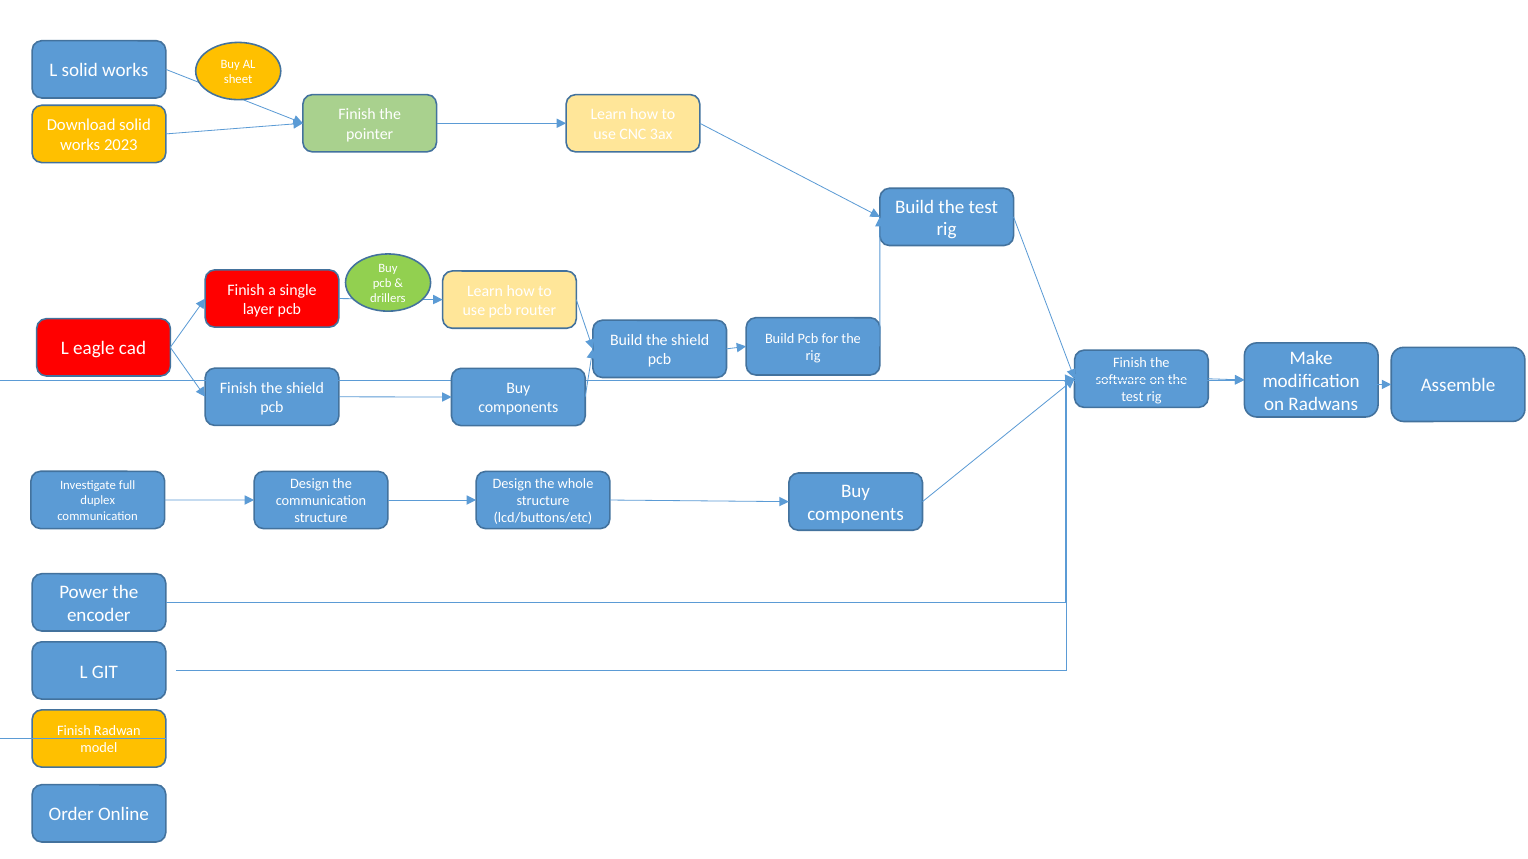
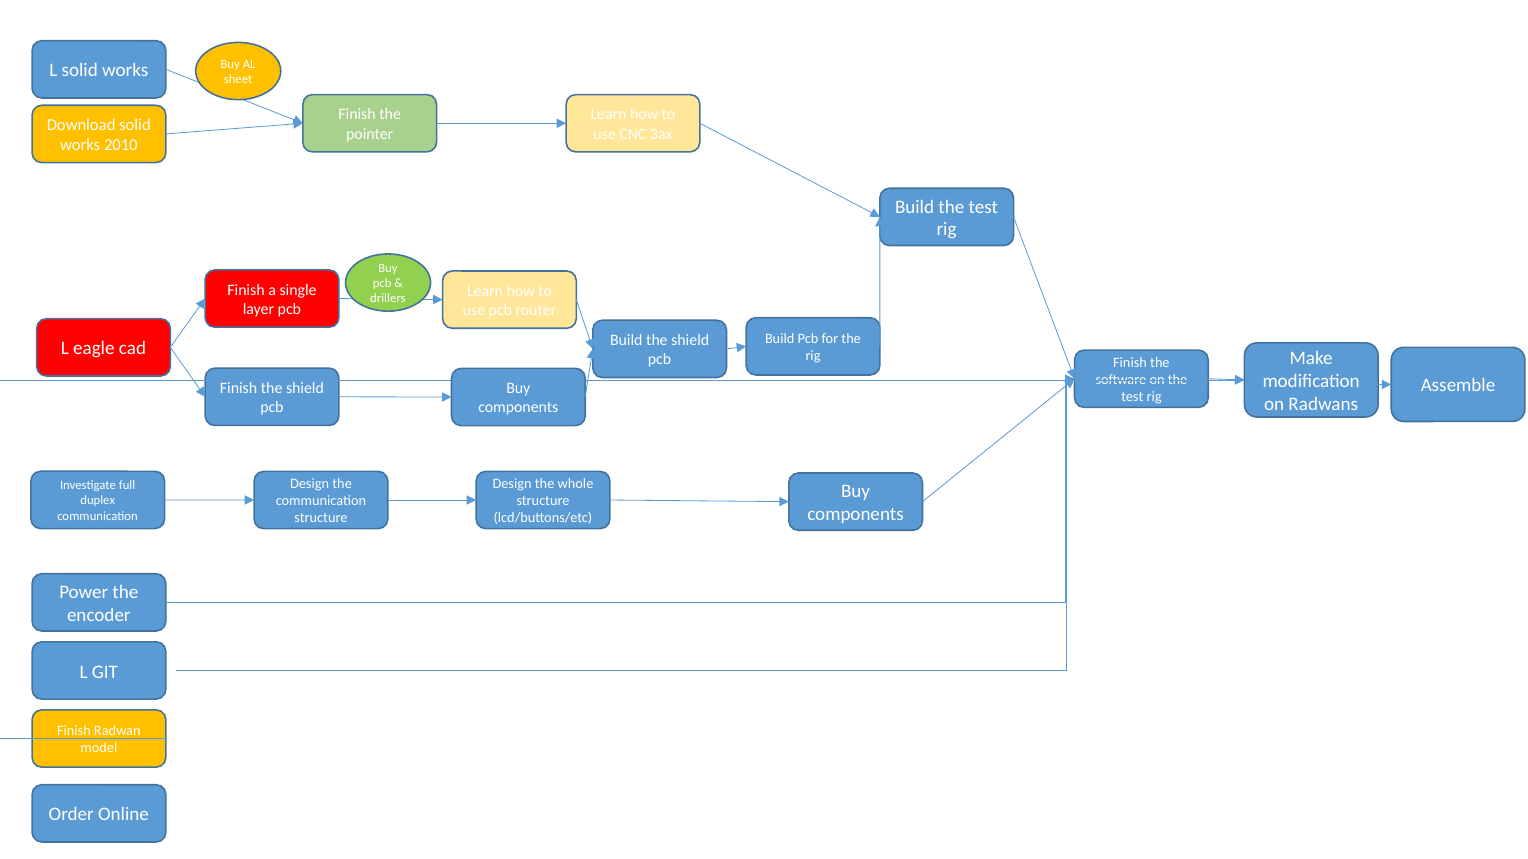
2023: 2023 -> 2010 (121, 145)
